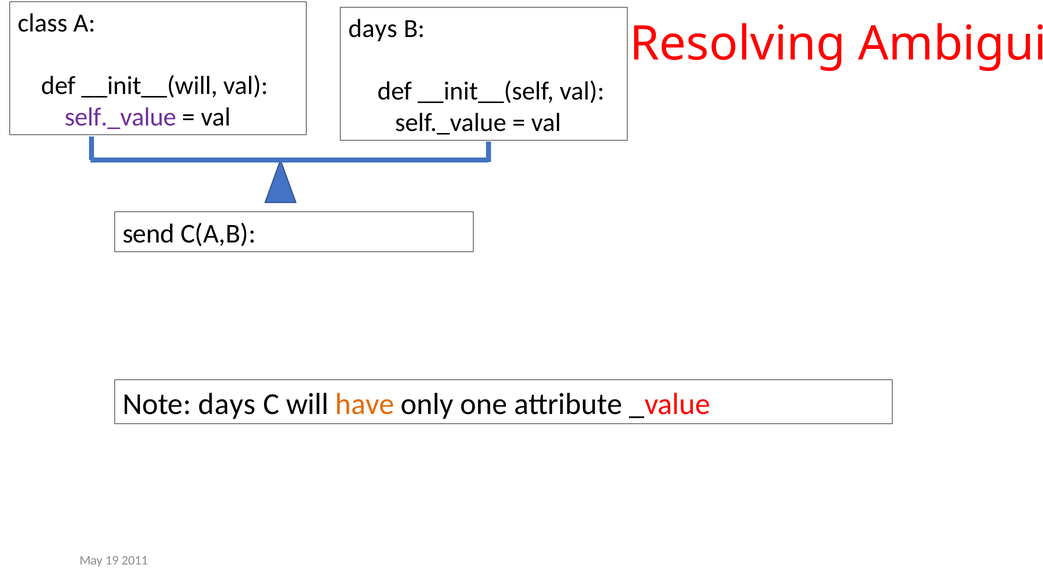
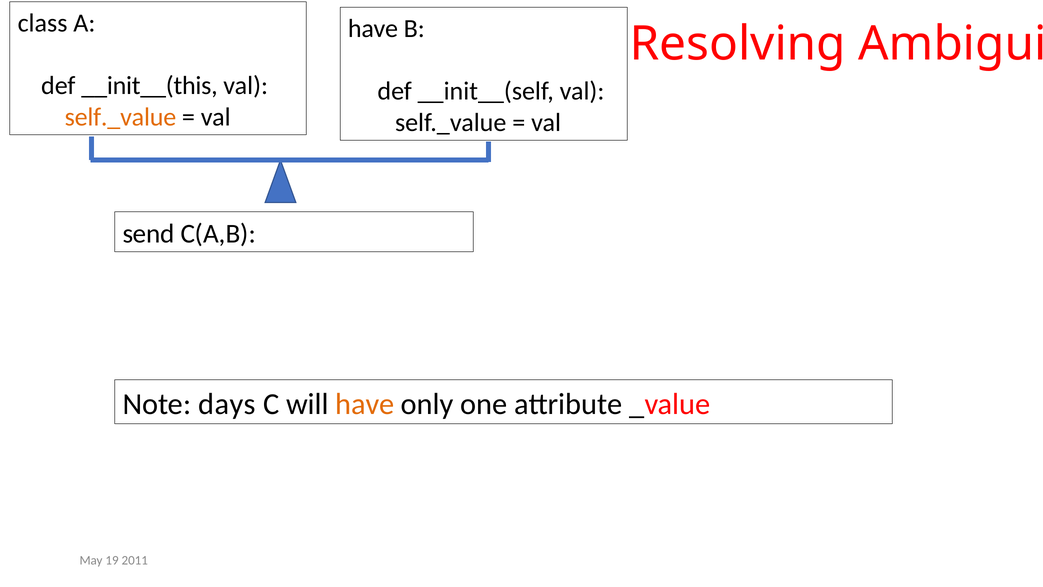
days: days -> have (373, 29)
__init__(will: __init__(will -> __init__(this (150, 86)
self._value colour: purple -> orange (120, 117)
